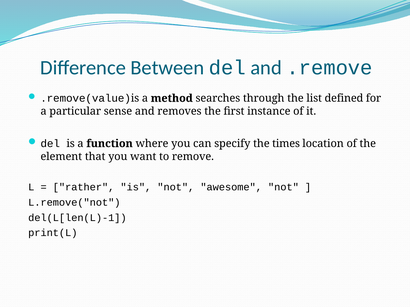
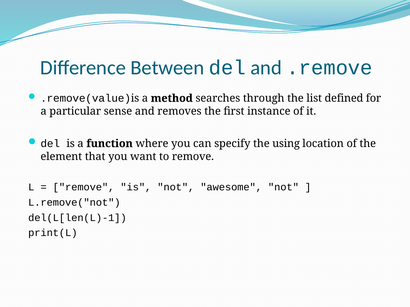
times: times -> using (286, 144)
rather: rather -> remove (84, 188)
